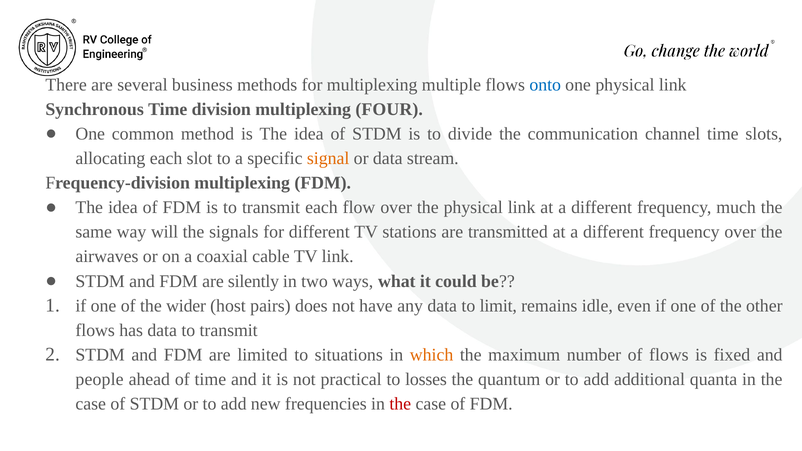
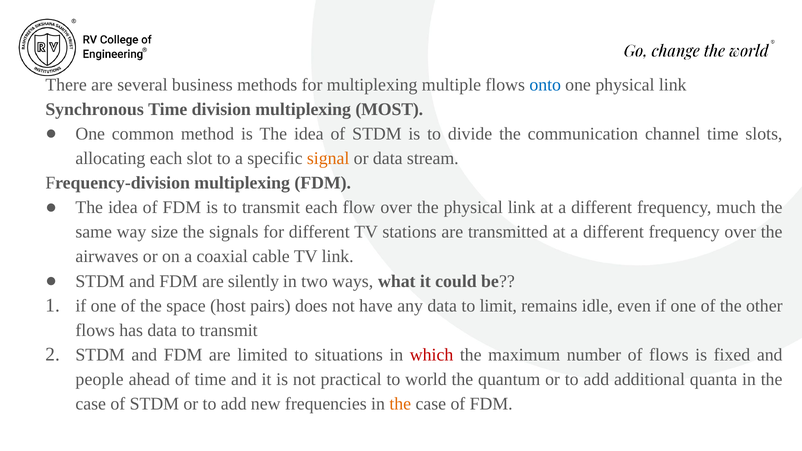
FOUR: FOUR -> MOST (389, 109)
will: will -> size (165, 232)
wider: wider -> space (186, 306)
which colour: orange -> red (432, 355)
losses: losses -> world (426, 379)
the colour: red -> orange (400, 404)
